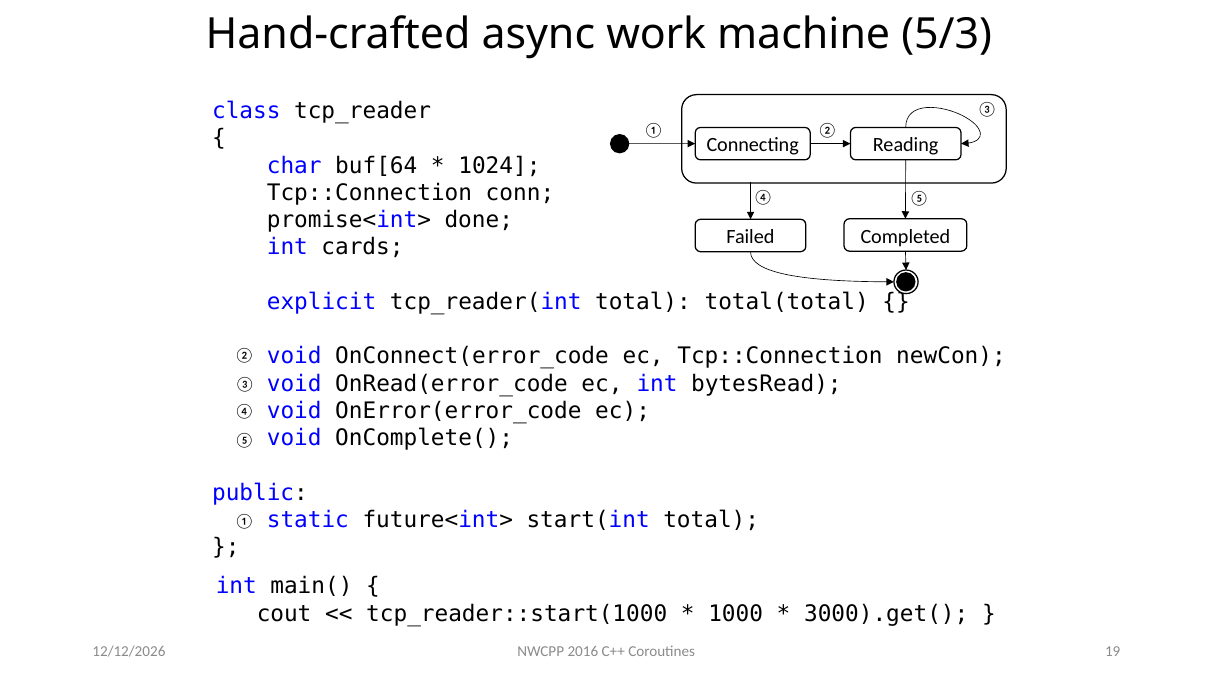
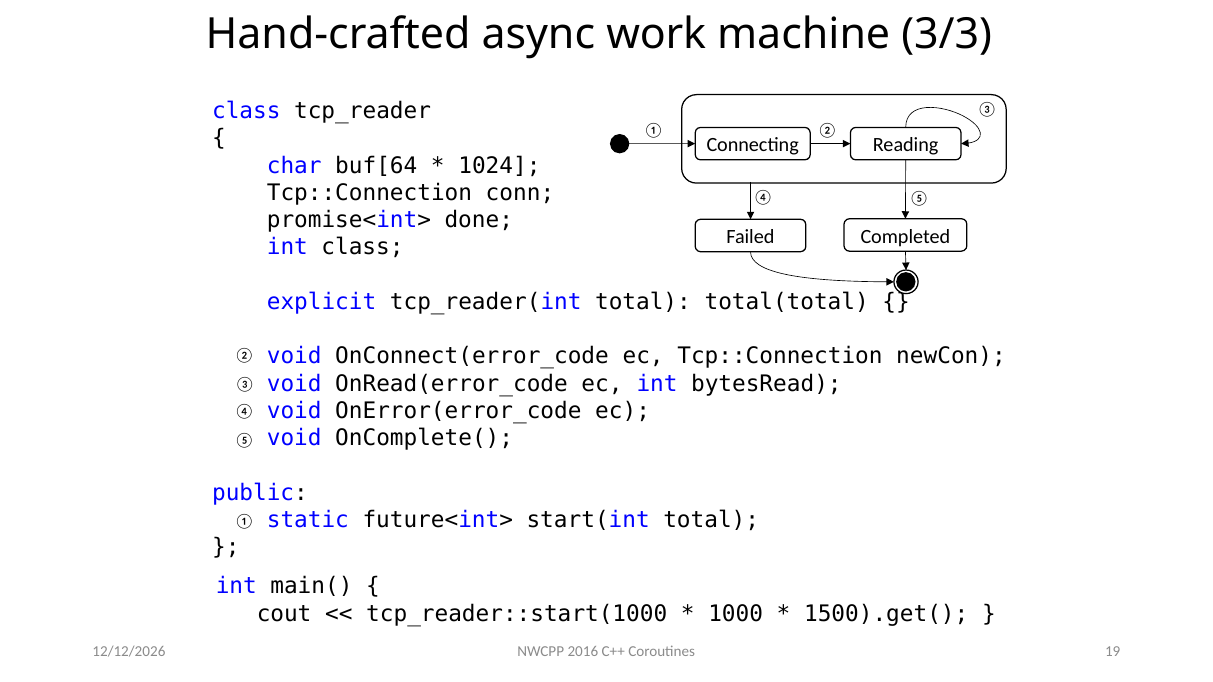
5/3: 5/3 -> 3/3 (947, 35)
int cards: cards -> class (362, 247)
3000).get(: 3000).get( -> 1500).get( (886, 614)
